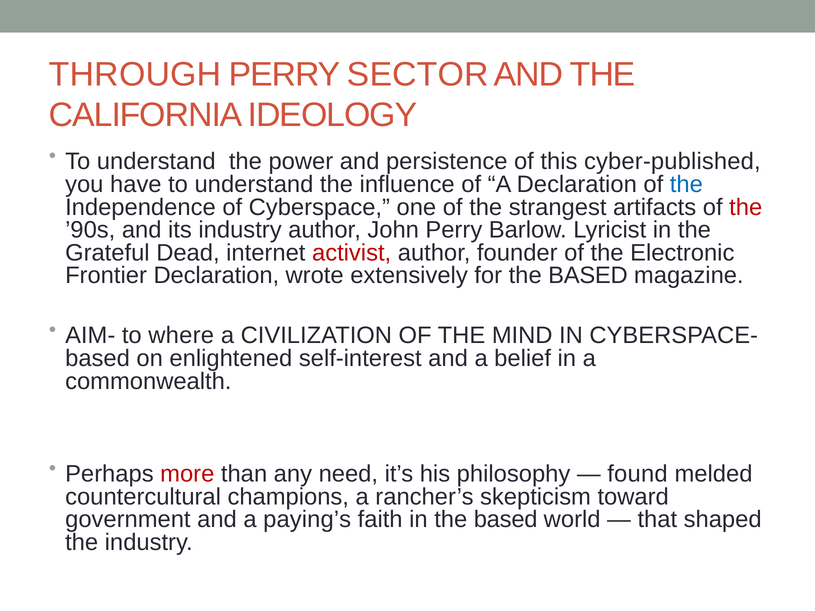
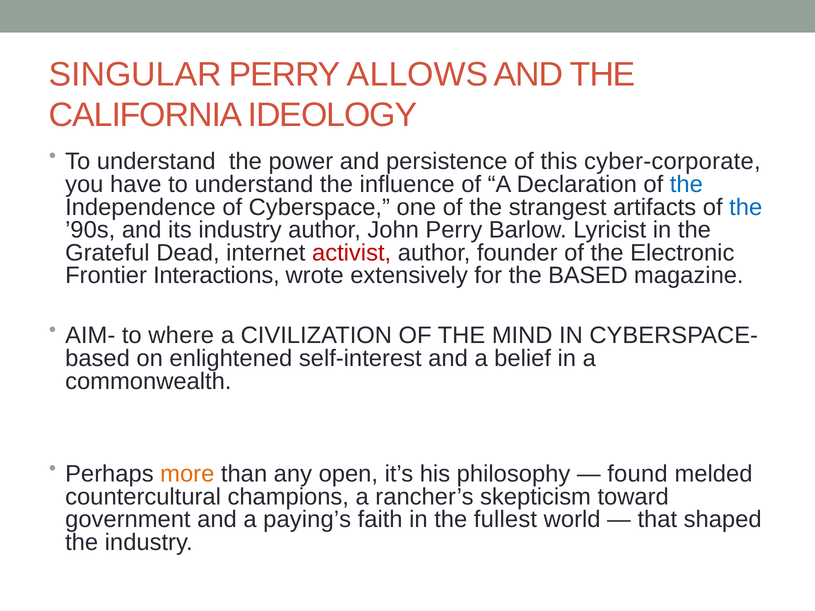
THROUGH: THROUGH -> SINGULAR (135, 74)
SECTOR: SECTOR -> ALLOWS (418, 74)
cyber-published: cyber-published -> cyber-corporate (672, 162)
the colour: red -> blue (746, 207)
Frontier Declaration: Declaration -> Interactions (216, 276)
more colour: red -> orange (187, 474)
need: need -> open (348, 474)
in the based: based -> fullest (505, 520)
